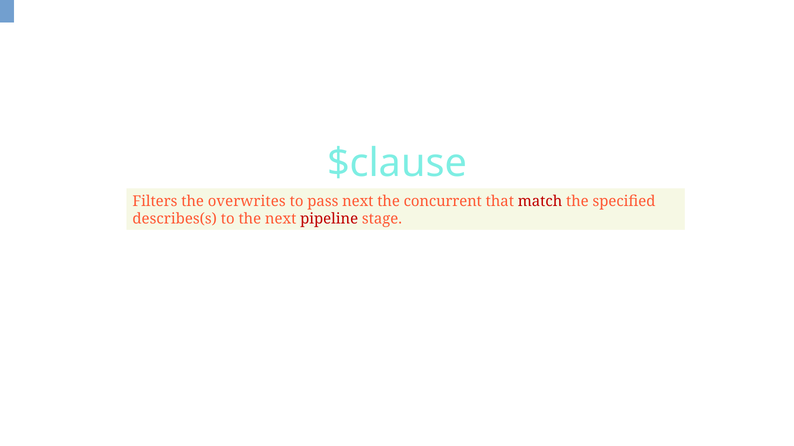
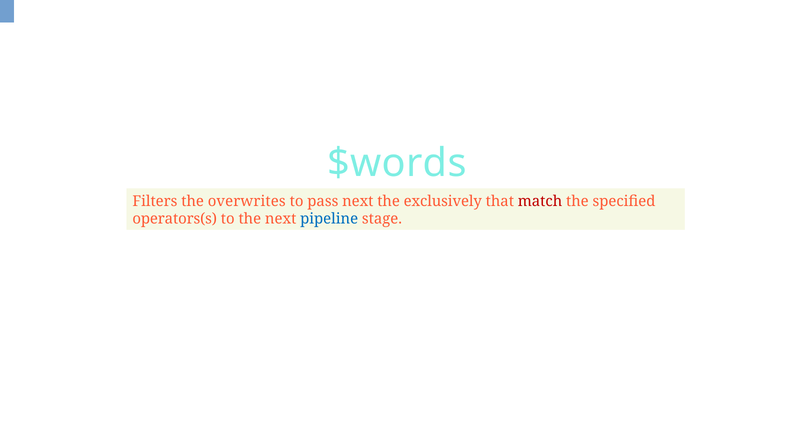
$clause: $clause -> $words (397, 163)
concurrent: concurrent -> exclusively (443, 201)
describes(s: describes(s -> operators(s (175, 219)
pipeline colour: red -> blue (329, 219)
